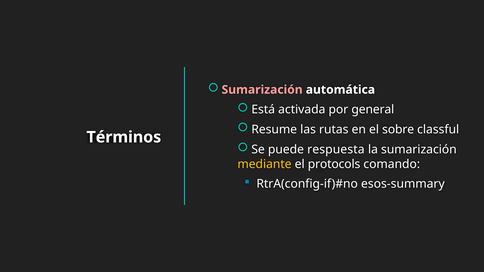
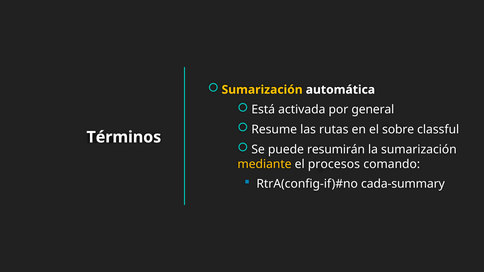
Sumarización colour: pink -> yellow (262, 90)
respuesta: respuesta -> resumirán (336, 150)
protocols: protocols -> procesos (334, 164)
esos-summary: esos-summary -> cada-summary (403, 184)
